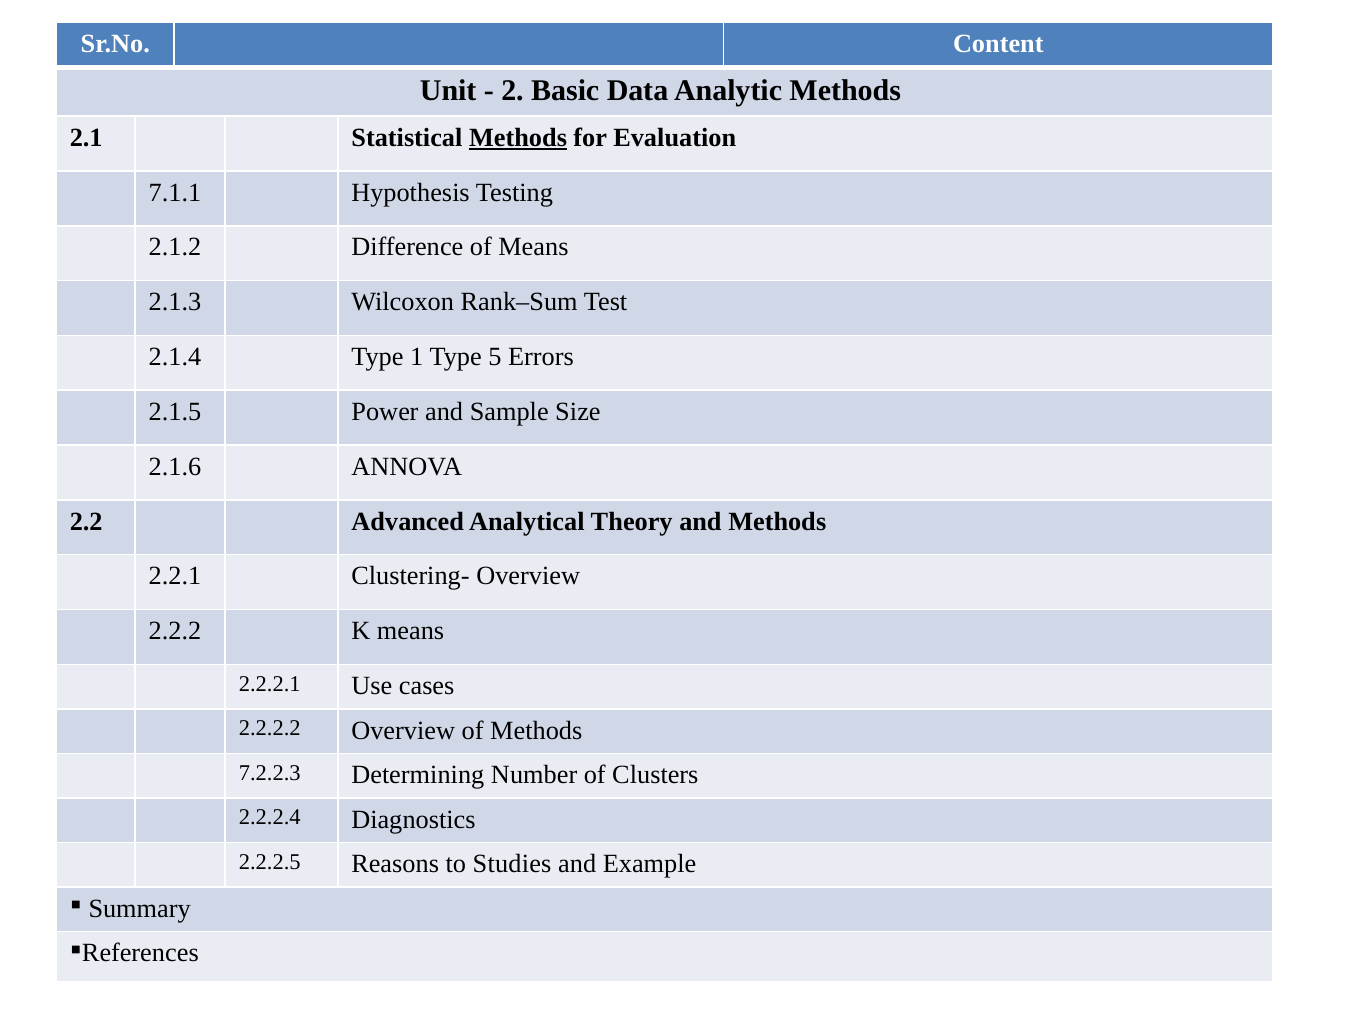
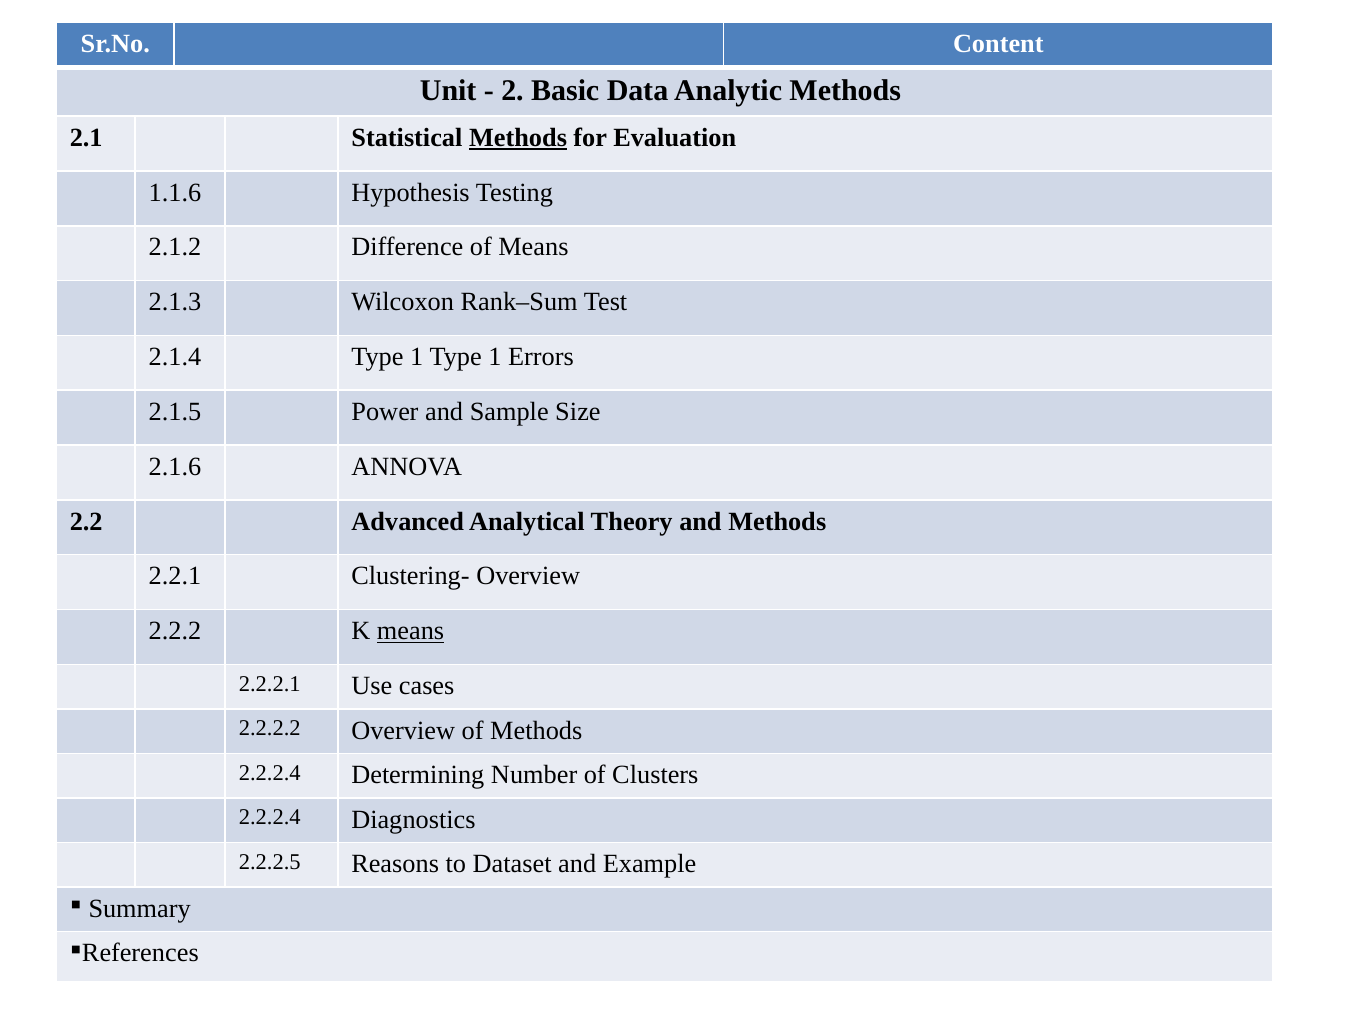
7.1.1: 7.1.1 -> 1.1.6 (175, 192)
1 Type 5: 5 -> 1 (495, 357)
means underline: none -> present (411, 631)
7.2.2.3: 7.2.2.3 -> 2.2.2.4 (270, 773)
Studies: Studies -> Dataset (512, 864)
